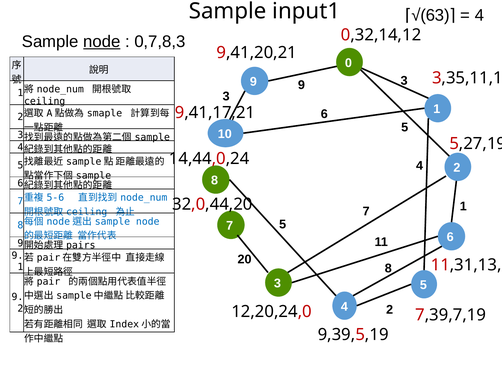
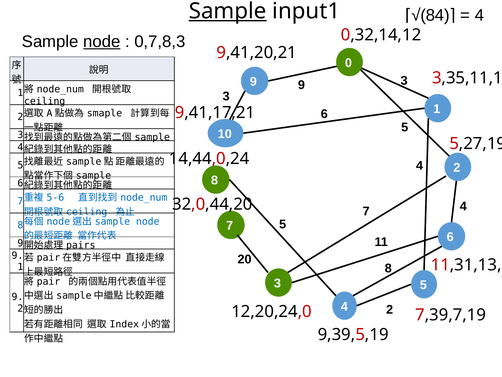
Sample underline: none -> present (228, 11)
63: 63 -> 84 (435, 15)
7 1: 1 -> 4 (463, 206)
